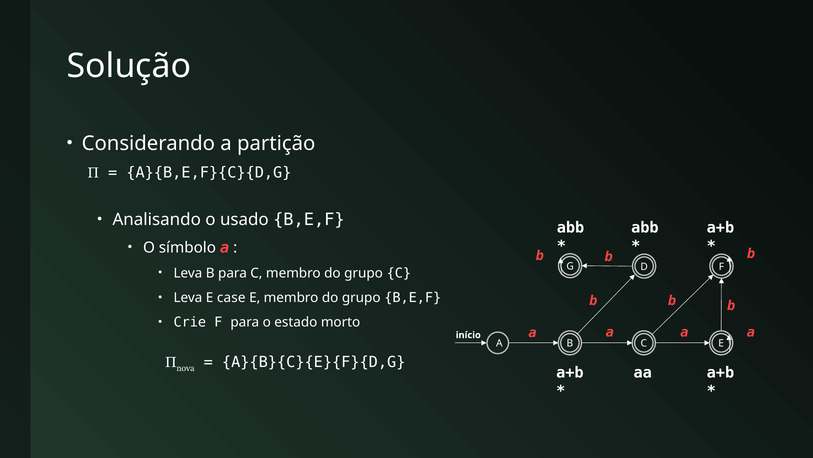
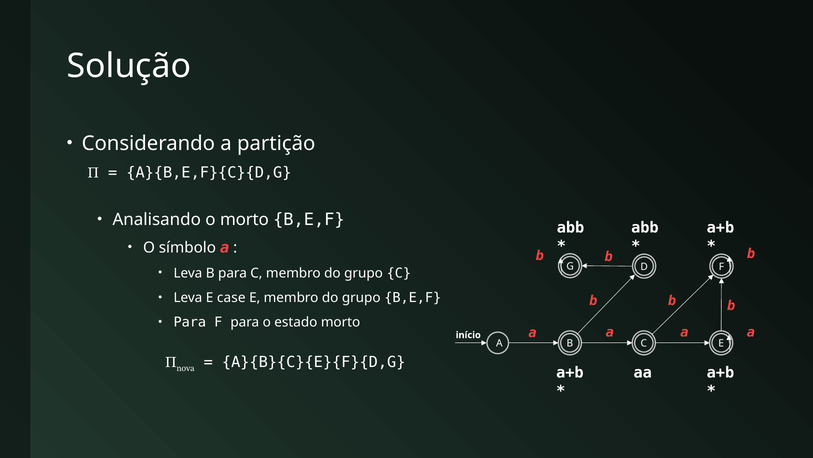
o usado: usado -> morto (244, 219)
Crie: Crie -> Para (190, 322)
